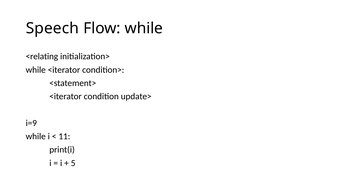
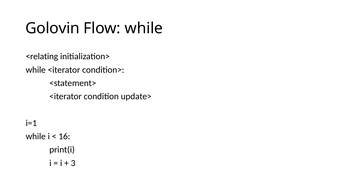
Speech: Speech -> Golovin (53, 28)
i=9: i=9 -> i=1 (31, 123)
11: 11 -> 16 (64, 137)
5: 5 -> 3 (73, 164)
